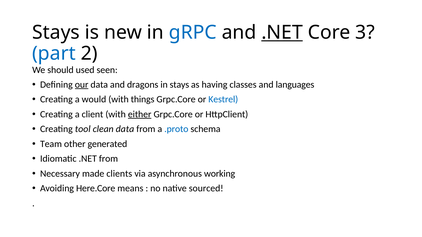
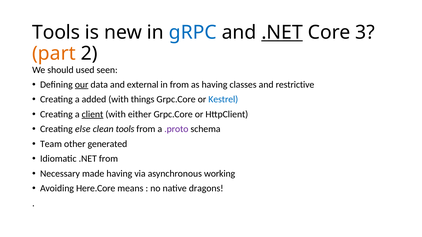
Stays: Stays -> Tools (56, 33)
part colour: blue -> orange (54, 53)
dragons: dragons -> external (143, 85)
in stays: stays -> from (179, 85)
languages: languages -> restrictive (295, 85)
would: would -> added (94, 100)
client underline: none -> present (92, 114)
either underline: present -> none (140, 114)
tool: tool -> else (83, 129)
clean data: data -> tools (125, 129)
.proto colour: blue -> purple (176, 129)
made clients: clients -> having (119, 174)
sourced: sourced -> dragons (206, 189)
